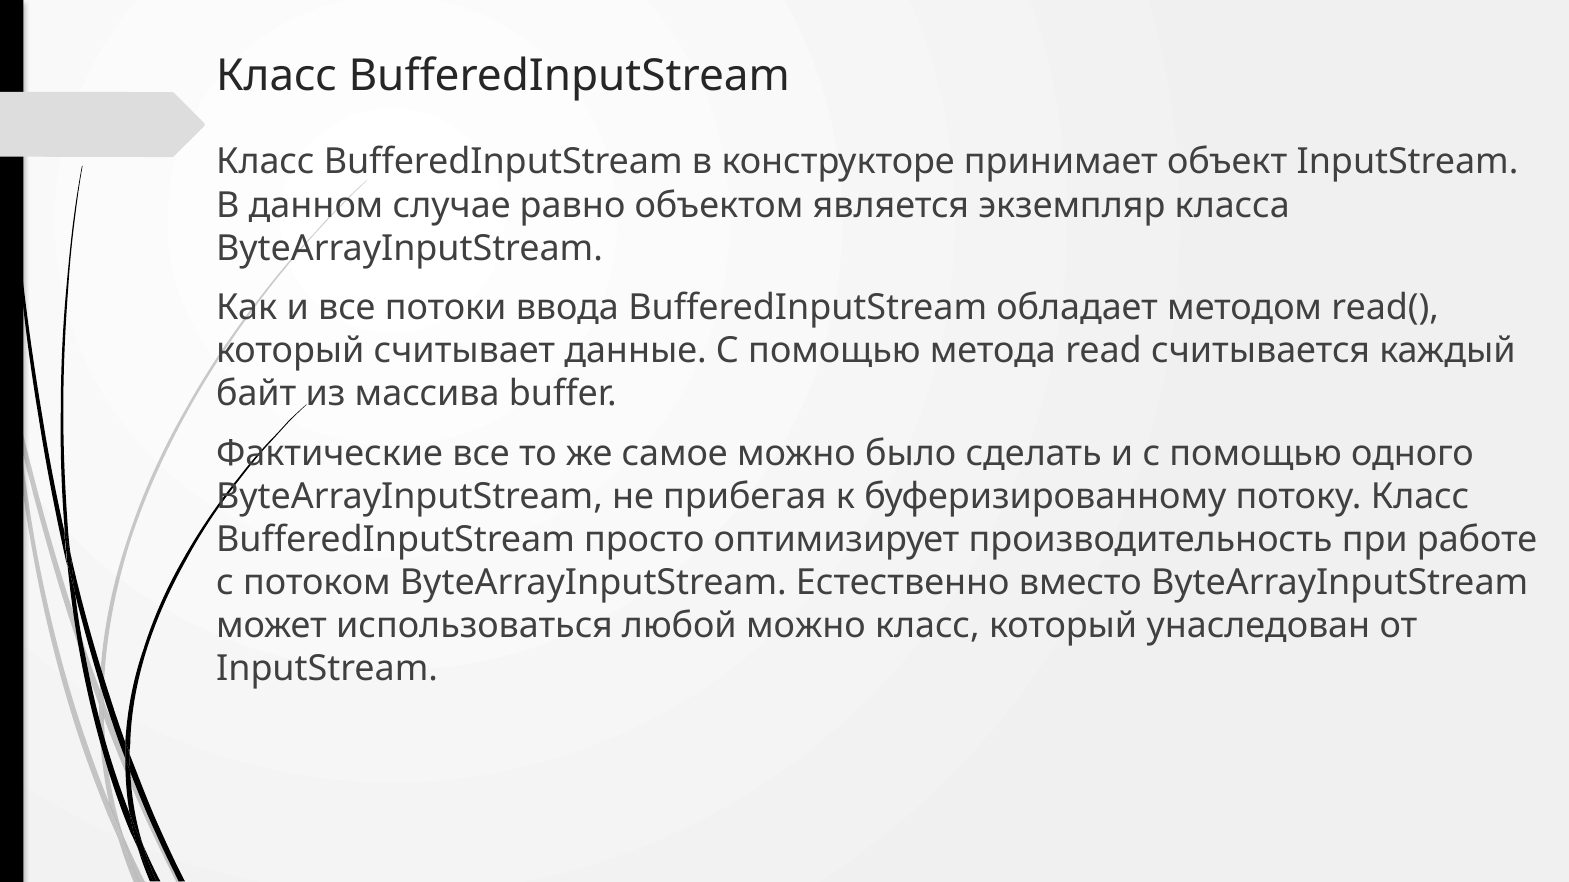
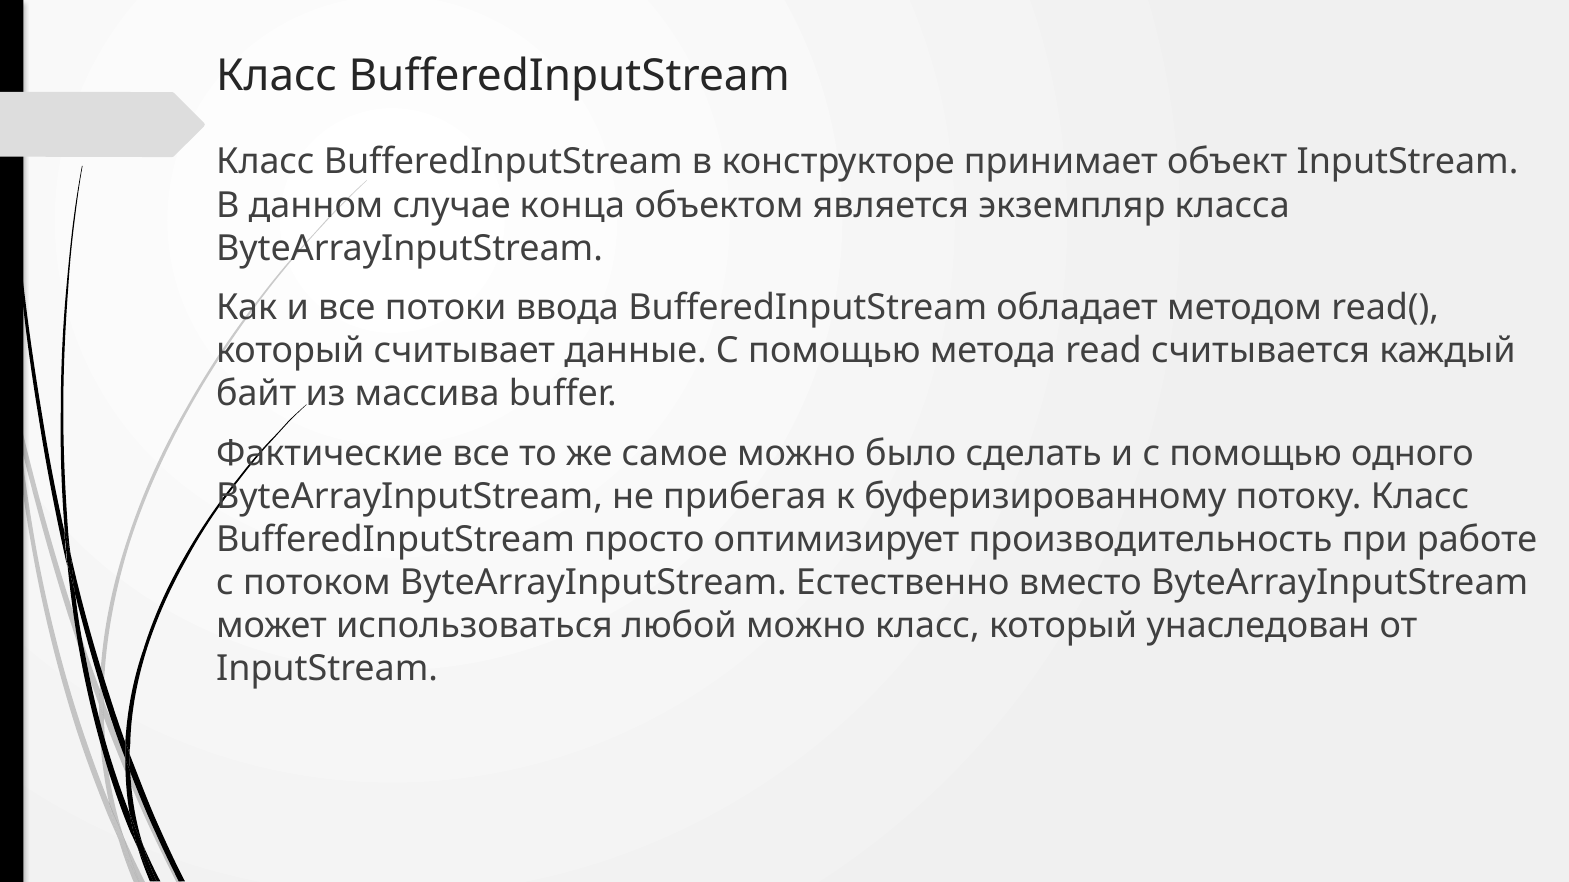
равно: равно -> конца (572, 205)
